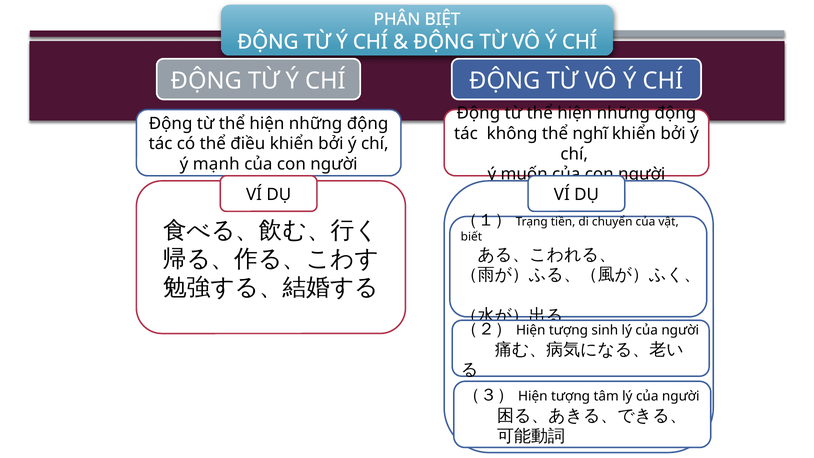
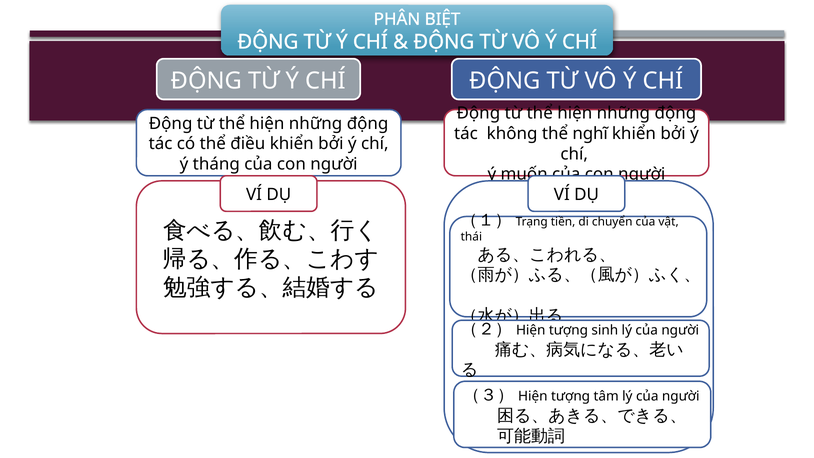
mạnh: mạnh -> tháng (216, 164)
biết: biết -> thái (471, 237)
